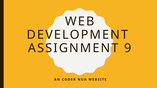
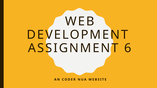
9: 9 -> 6 (128, 48)
